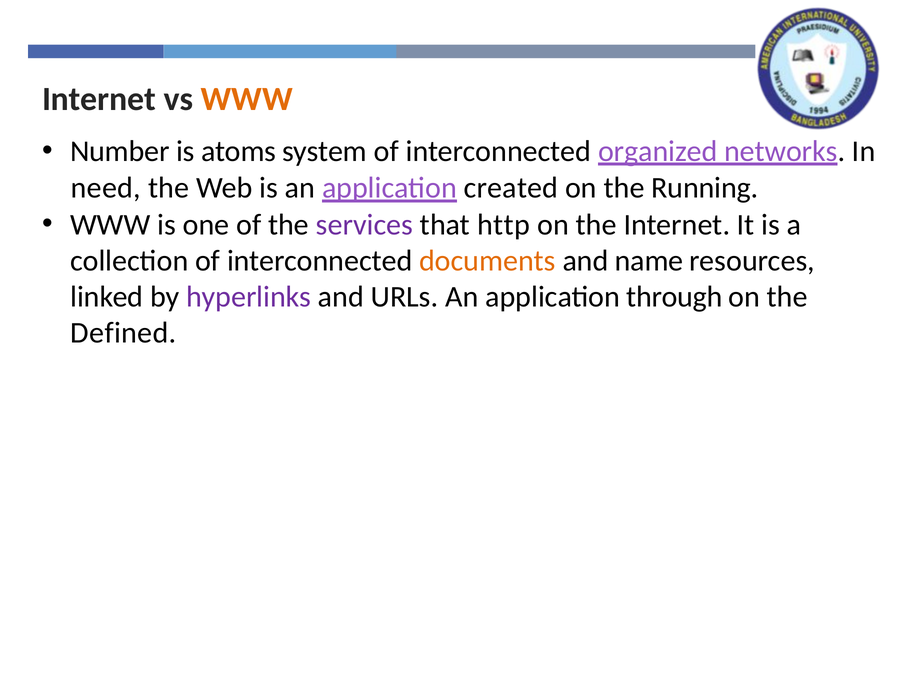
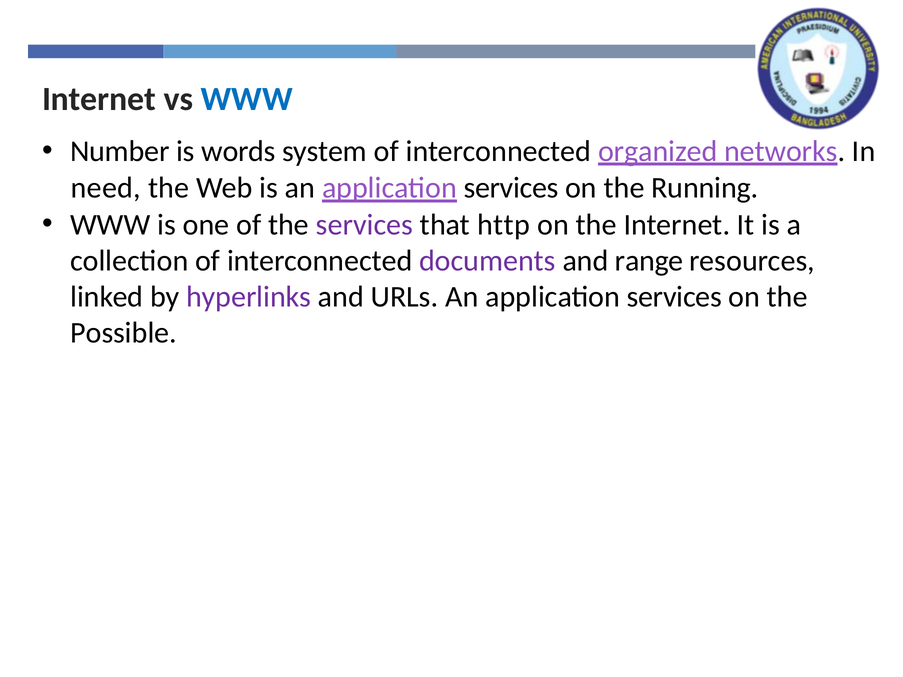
WWW colour: orange -> blue (247, 99)
atoms: atoms -> words (239, 151)
is an application created: created -> services (511, 188)
documents colour: orange -> purple (487, 261)
name: name -> range (649, 261)
URLs An application through: through -> services (674, 297)
Defined: Defined -> Possible (124, 333)
